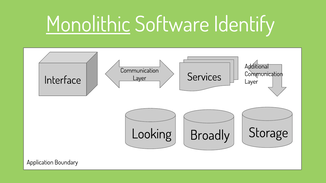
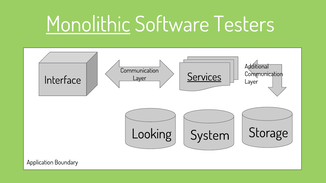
Identify: Identify -> Testers (244, 24)
Services underline: none -> present (204, 77)
Broadly: Broadly -> System (210, 136)
